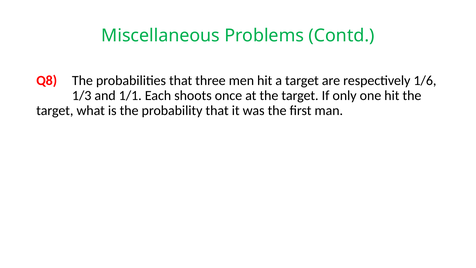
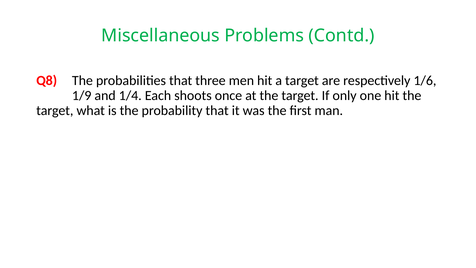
1/3: 1/3 -> 1/9 (82, 95)
1/1: 1/1 -> 1/4 (130, 95)
